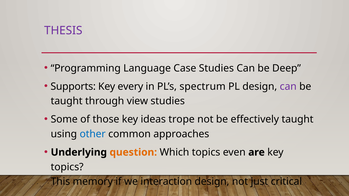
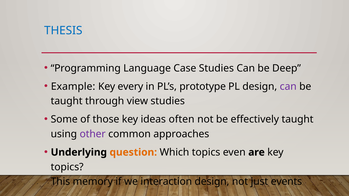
THESIS colour: purple -> blue (63, 31)
Supports: Supports -> Example (73, 87)
spectrum: spectrum -> prototype (203, 87)
trope: trope -> often (182, 120)
other colour: blue -> purple (93, 134)
critical: critical -> events (286, 182)
